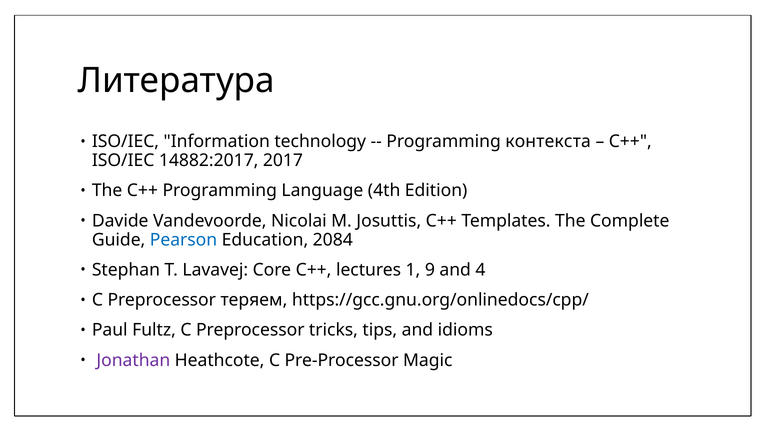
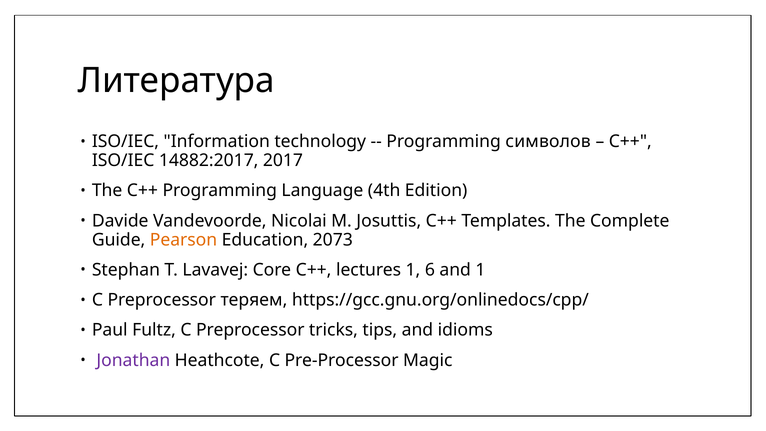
контекста: контекста -> символов (548, 141)
Pearson colour: blue -> orange (184, 240)
2084: 2084 -> 2073 (333, 240)
9: 9 -> 6 (430, 270)
and 4: 4 -> 1 (480, 270)
